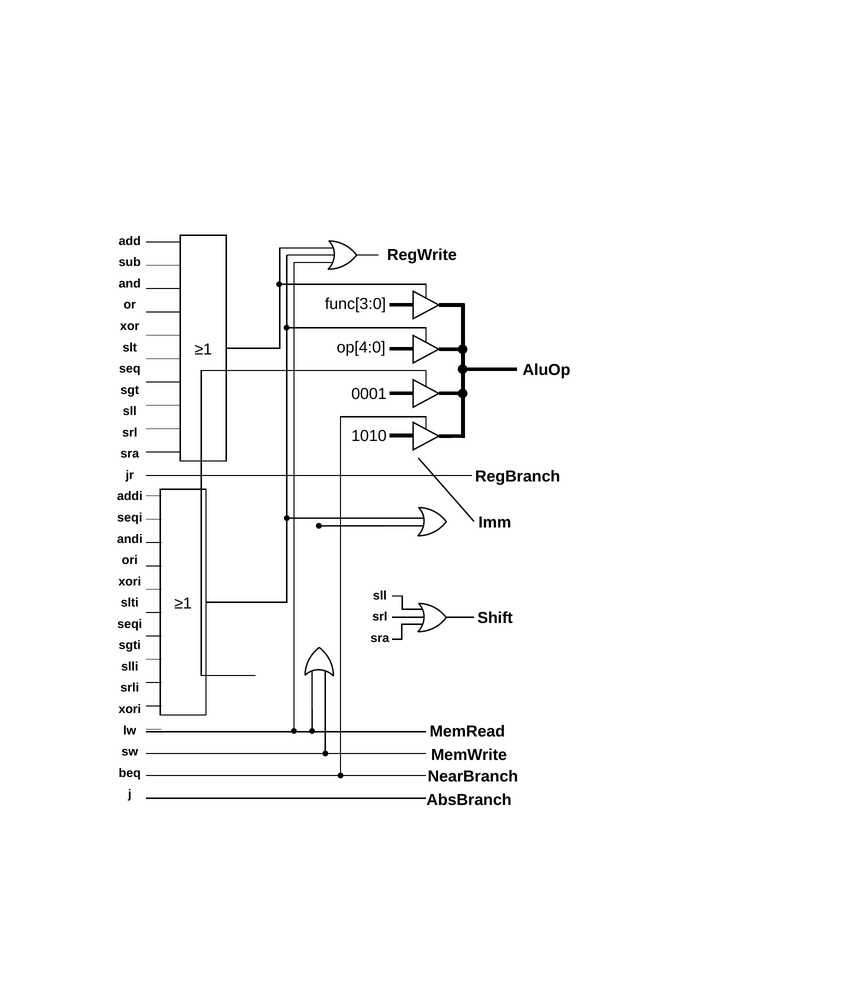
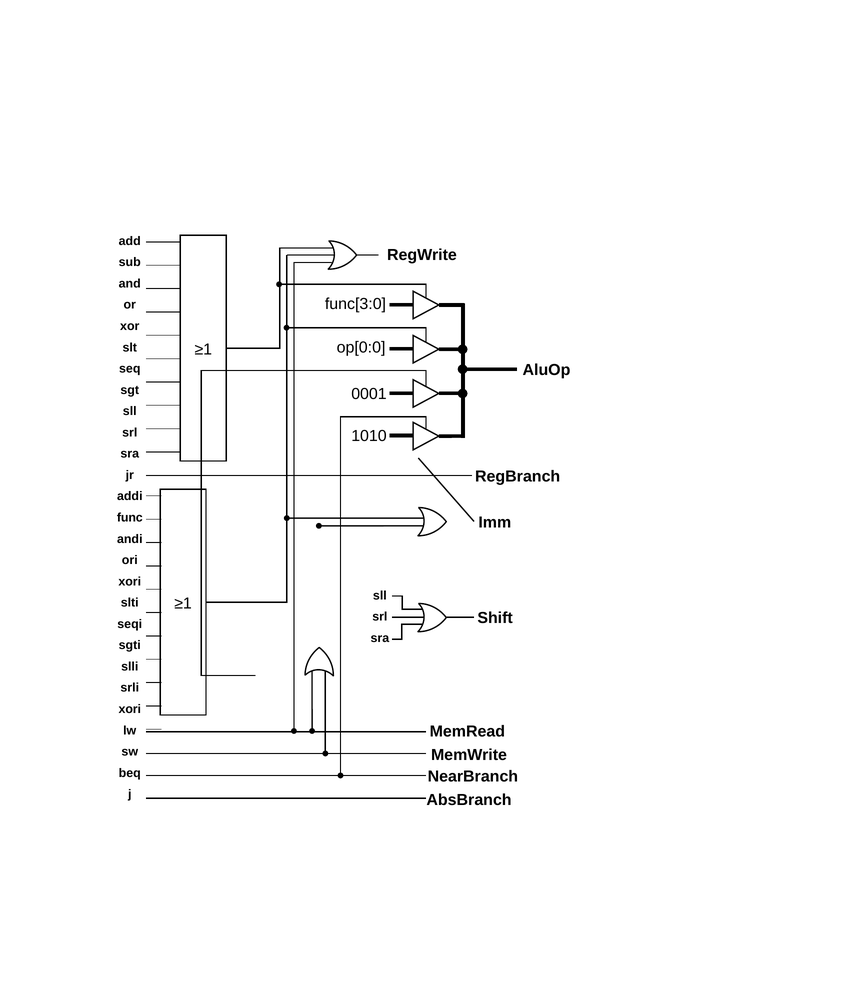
op[4:0: op[4:0 -> op[0:0 (361, 347)
seqi: seqi -> func (130, 518)
